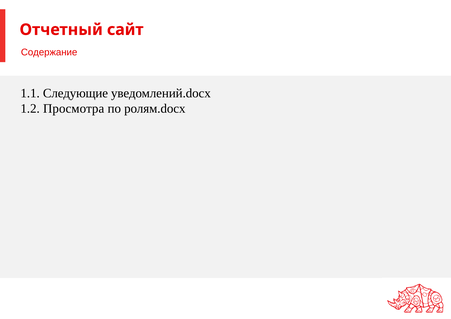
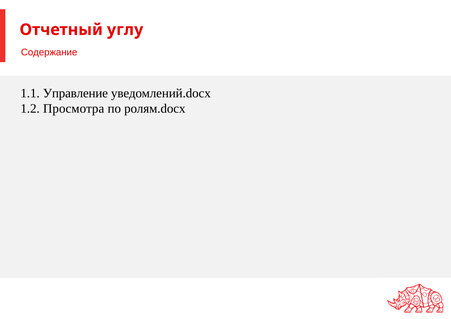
сайт: сайт -> углу (125, 30)
Следующие: Следующие -> Управление (75, 93)
